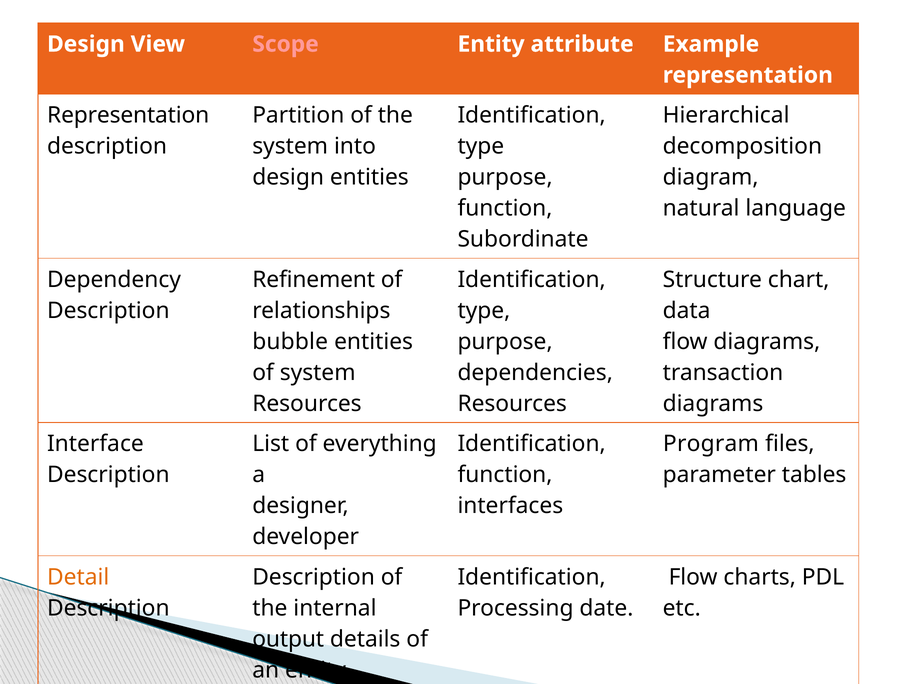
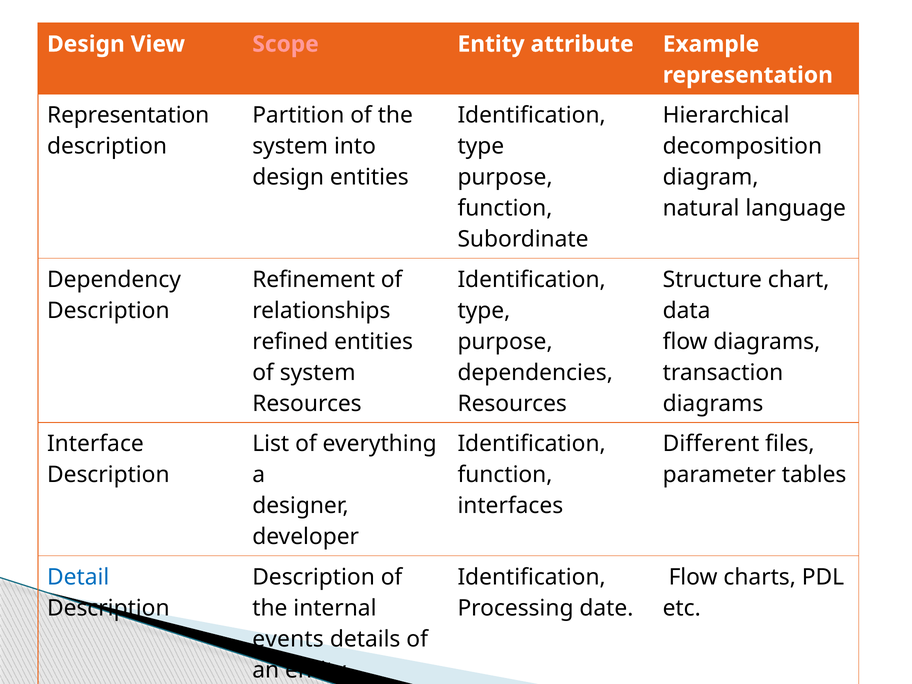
bubble: bubble -> refined (290, 342)
Program: Program -> Different (711, 444)
Detail colour: orange -> blue (78, 577)
output: output -> events (288, 639)
